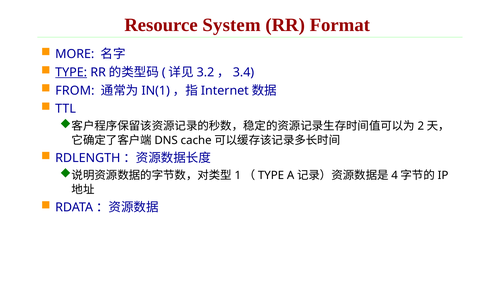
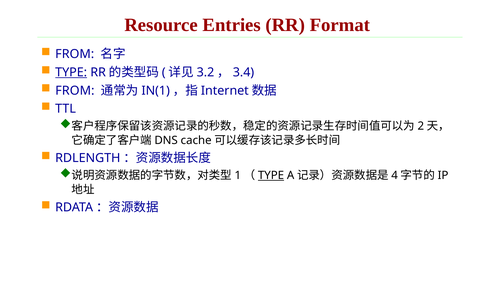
System: System -> Entries (232, 25)
MORE: MORE -> FROM (75, 54)
TYPE underline: none -> present (271, 175)
